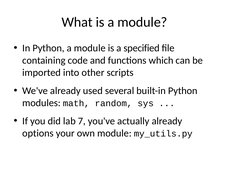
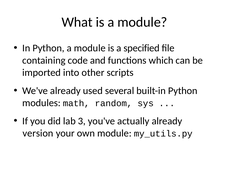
7: 7 -> 3 (82, 121)
options: options -> version (38, 133)
